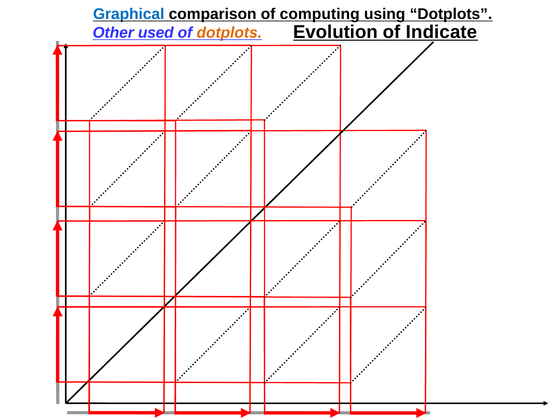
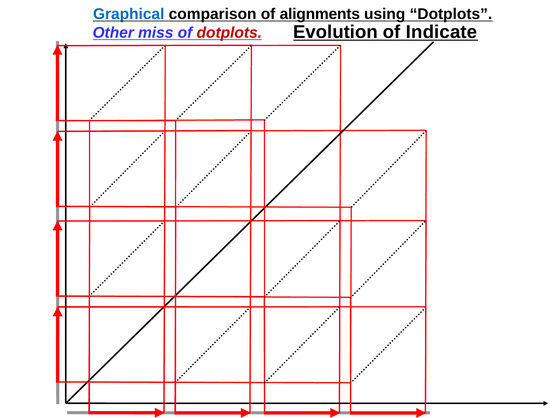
computing: computing -> alignments (320, 14)
used: used -> miss (156, 33)
dotplots colour: orange -> red (229, 33)
